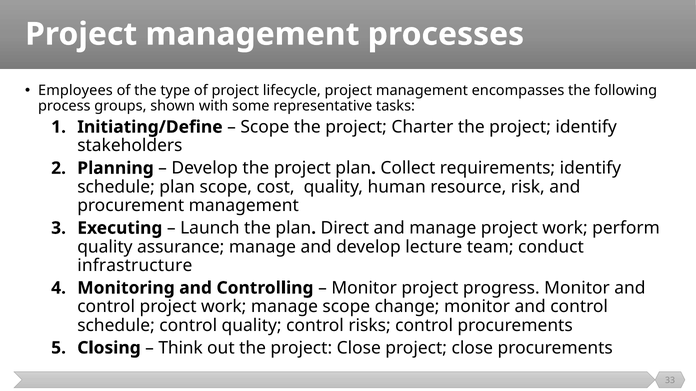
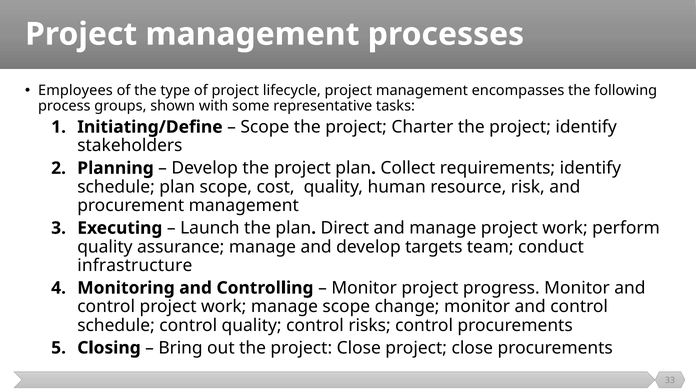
lecture: lecture -> targets (434, 247)
Think: Think -> Bring (181, 348)
